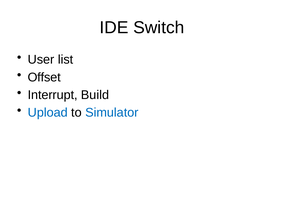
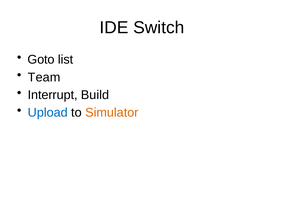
User: User -> Goto (41, 60)
Offset: Offset -> Team (44, 77)
Simulator colour: blue -> orange (112, 113)
